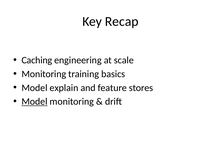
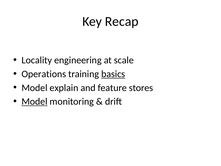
Caching: Caching -> Locality (37, 60)
Monitoring: Monitoring -> Operations (44, 74)
basics underline: none -> present (113, 74)
